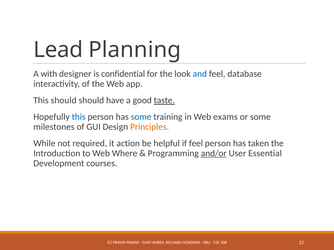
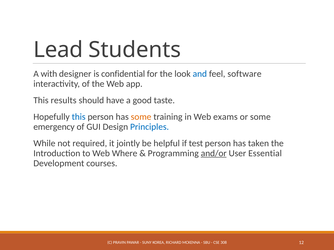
Planning: Planning -> Students (135, 50)
database: database -> software (244, 74)
This should: should -> results (64, 101)
taste underline: present -> none (164, 101)
some colour: blue -> orange (141, 117)
milestones: milestones -> emergency (54, 127)
Principles colour: orange -> blue (150, 127)
action: action -> jointly (128, 144)
if feel: feel -> test (196, 144)
